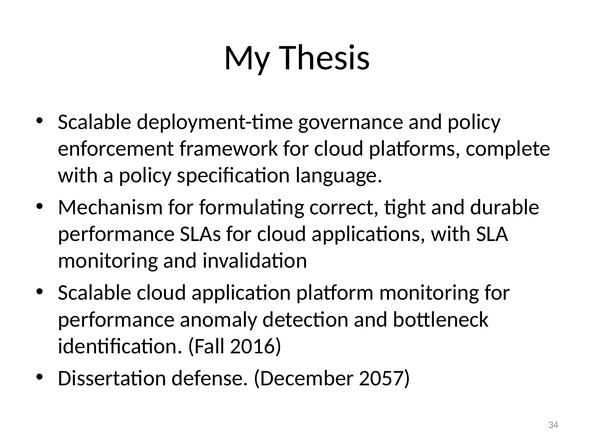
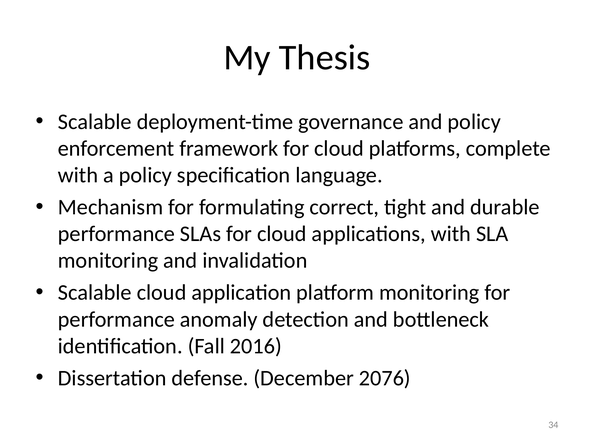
2057: 2057 -> 2076 (385, 378)
